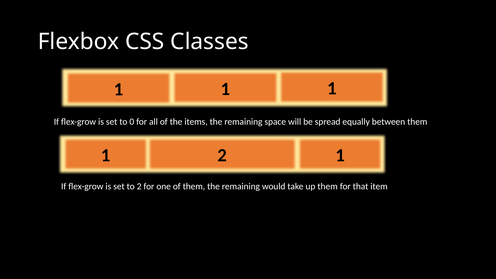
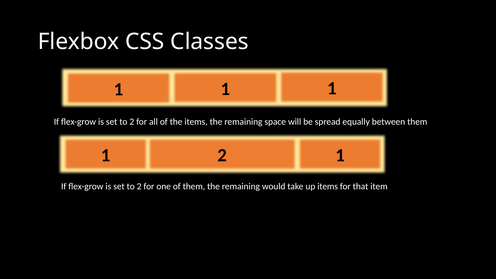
0: 0 -> 2 (132, 122)
up them: them -> items (328, 187)
